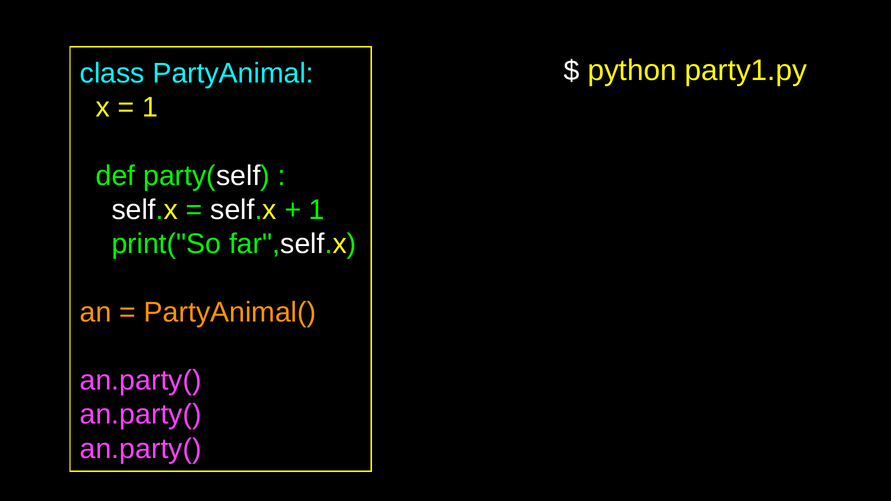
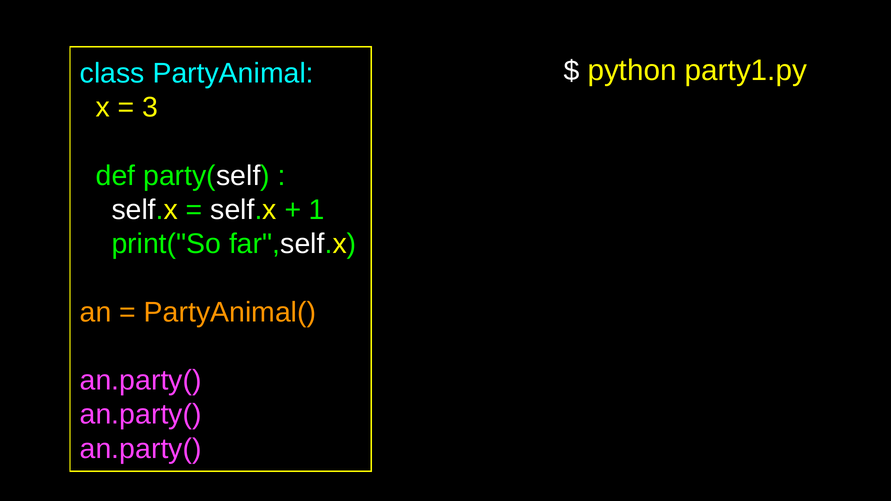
1: 1 -> 3 (150, 108)
